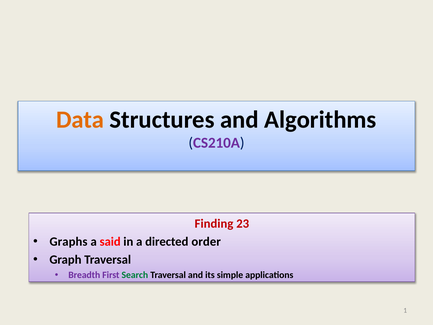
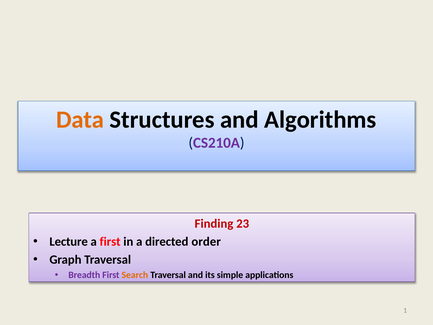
Graphs: Graphs -> Lecture (69, 242)
a said: said -> first (110, 242)
Search colour: green -> orange (135, 275)
